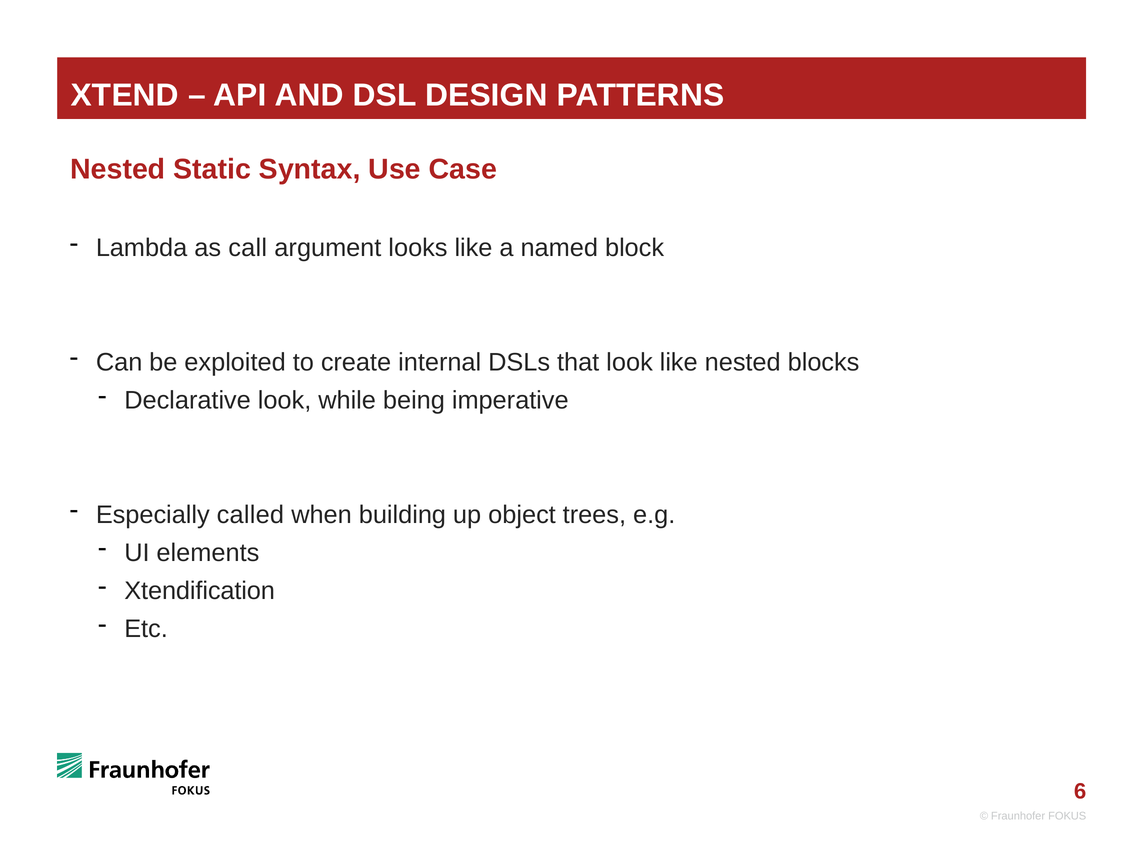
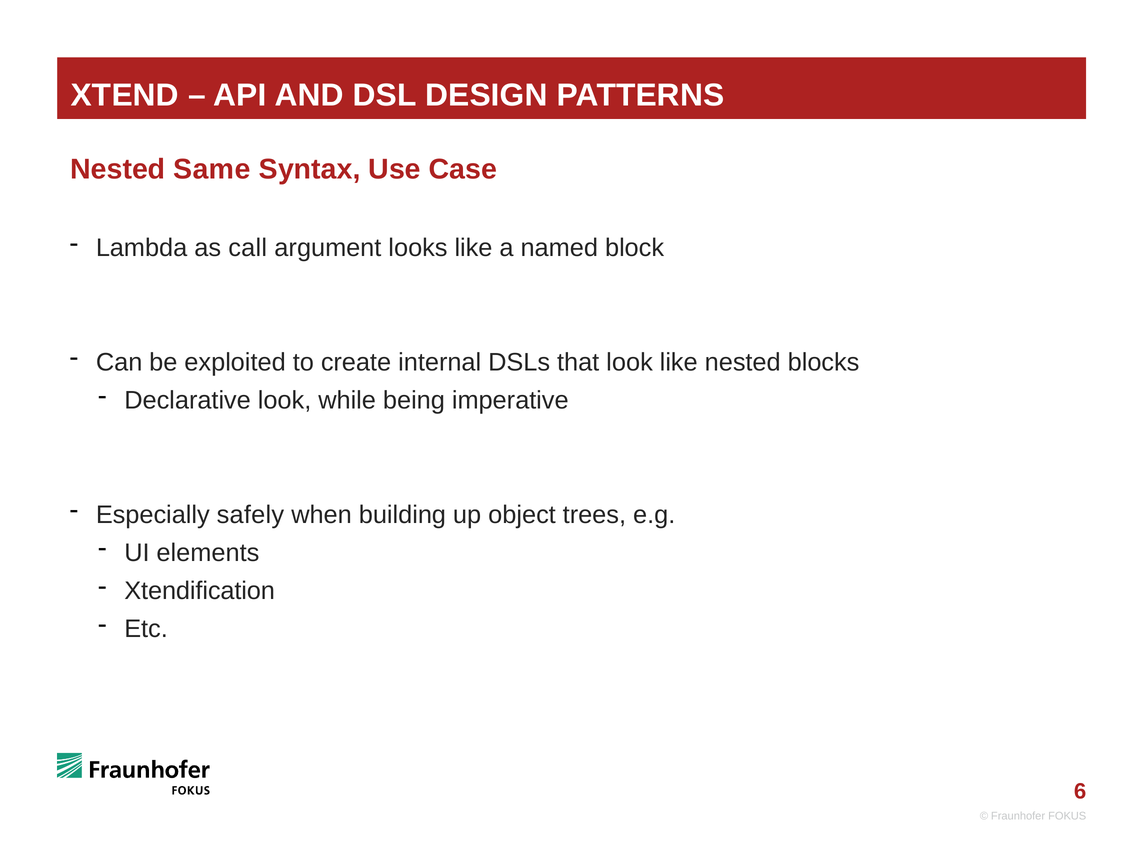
Static: Static -> Same (212, 169)
called: called -> safely (250, 515)
